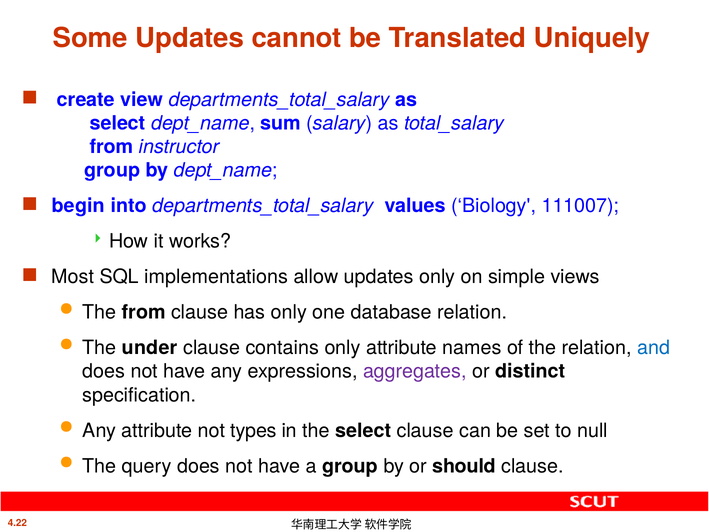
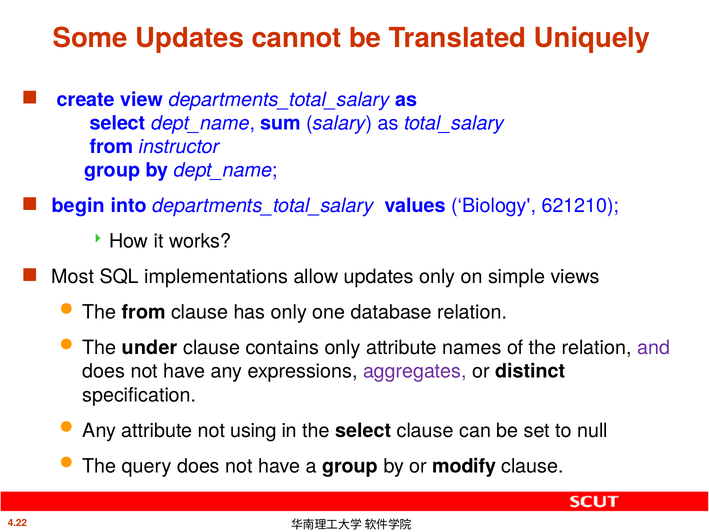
111007: 111007 -> 621210 (580, 206)
and colour: blue -> purple (654, 348)
types: types -> using (253, 430)
should: should -> modify (464, 466)
